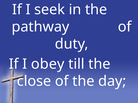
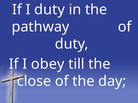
I seek: seek -> duty (50, 10)
